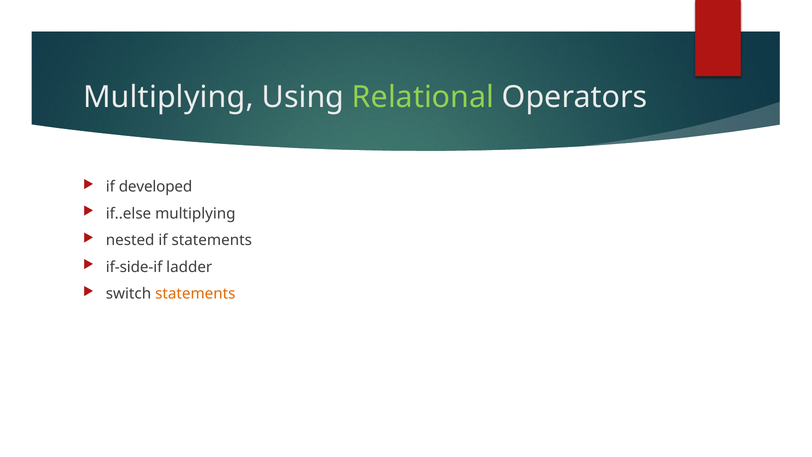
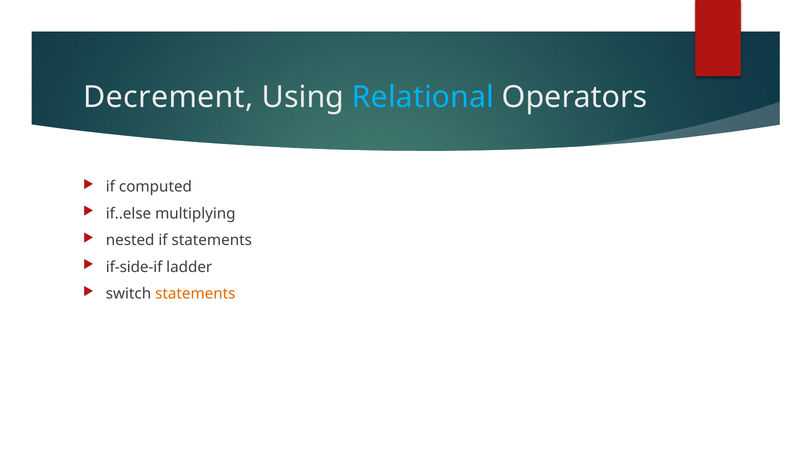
Multiplying: Multiplying -> Decrement (168, 97)
Relational colour: light green -> light blue (423, 97)
developed: developed -> computed (155, 187)
